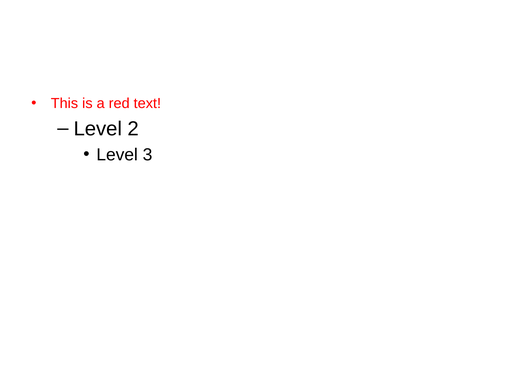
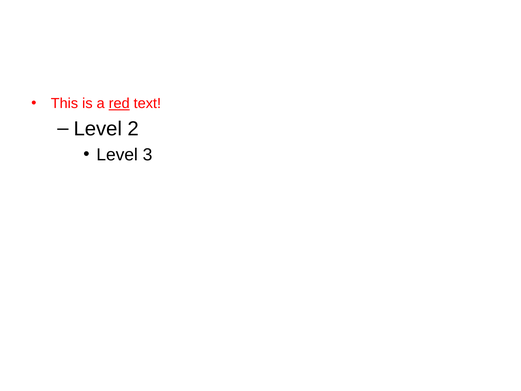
red underline: none -> present (119, 103)
